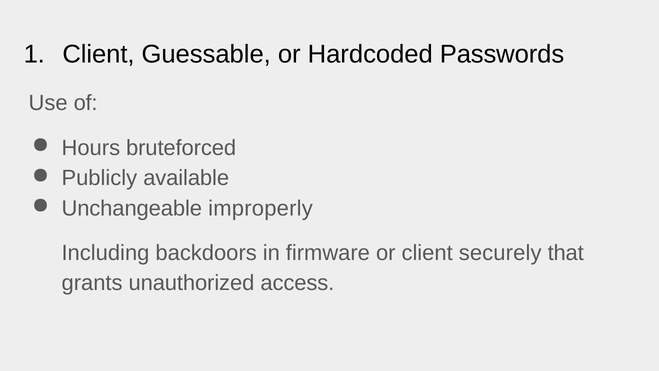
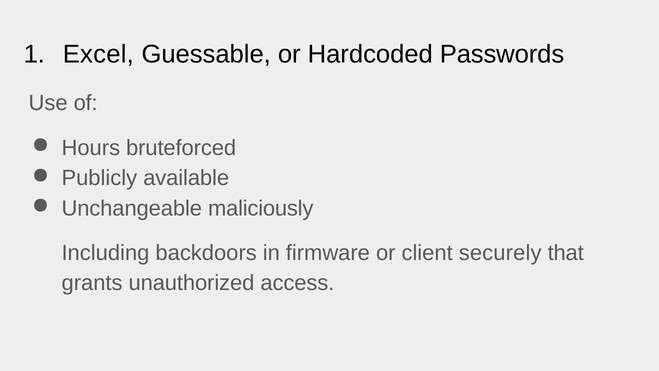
1 Client: Client -> Excel (98, 54)
improperly: improperly -> maliciously (261, 208)
